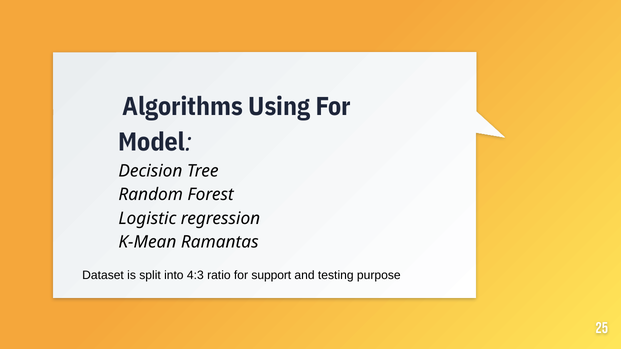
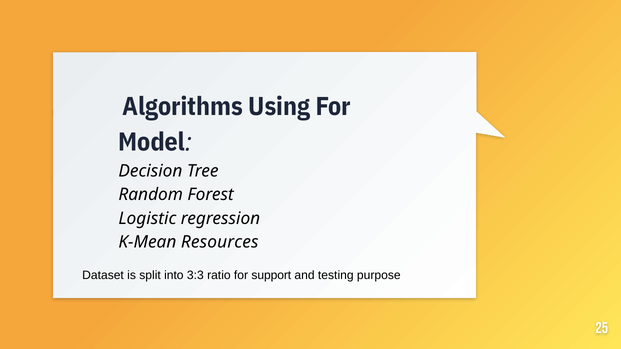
Ramantas: Ramantas -> Resources (220, 242)
4:3: 4:3 -> 3:3 (195, 276)
